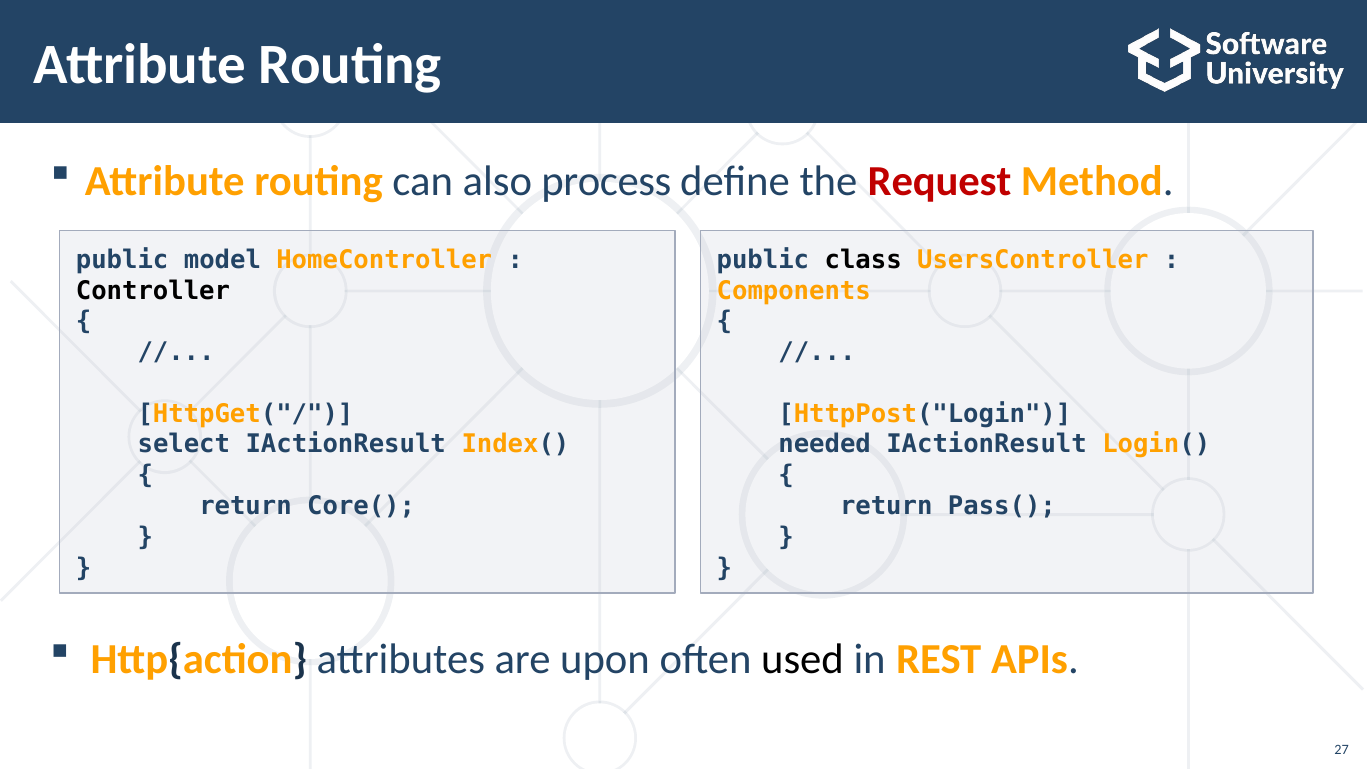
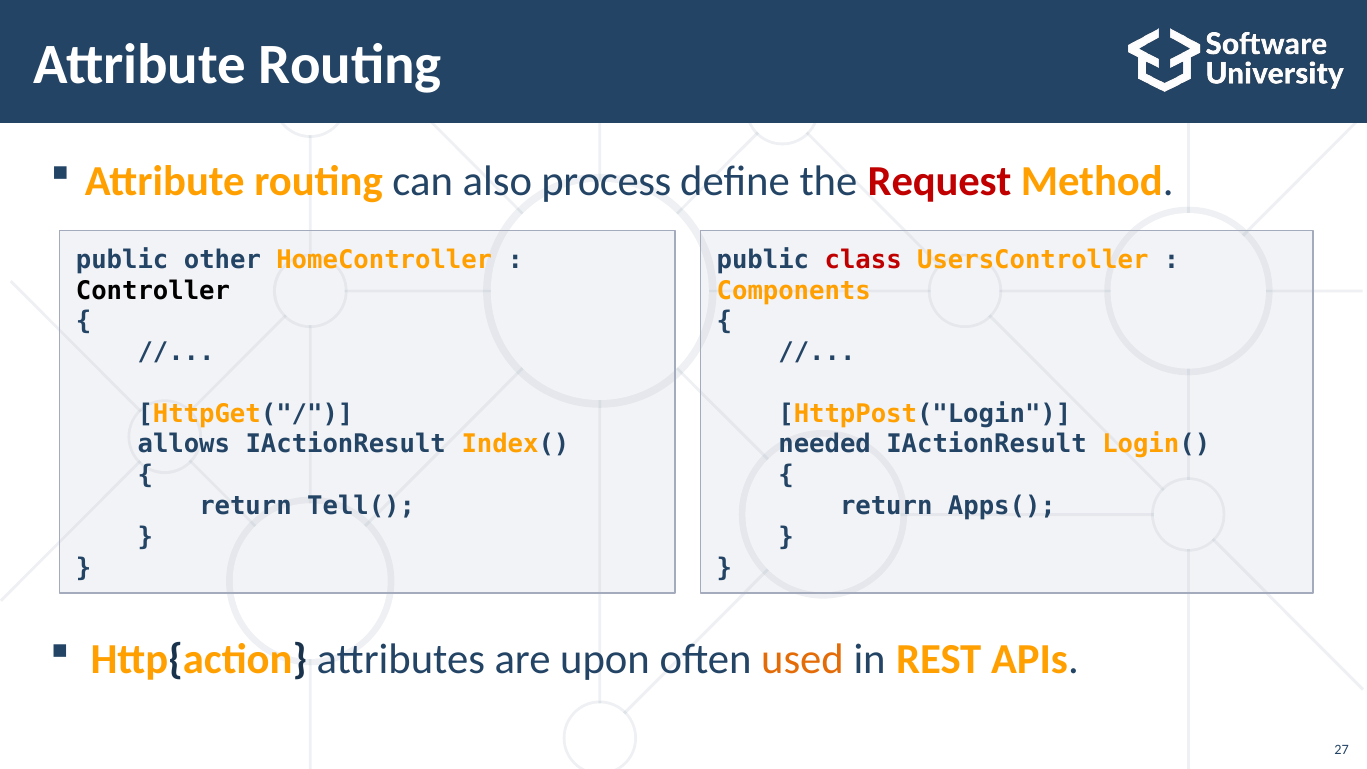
model: model -> other (222, 260)
class colour: black -> red (863, 260)
select: select -> allows (184, 444)
Core(: Core( -> Tell( (361, 506)
Pass(: Pass( -> Apps( (1002, 506)
used colour: black -> orange (802, 659)
